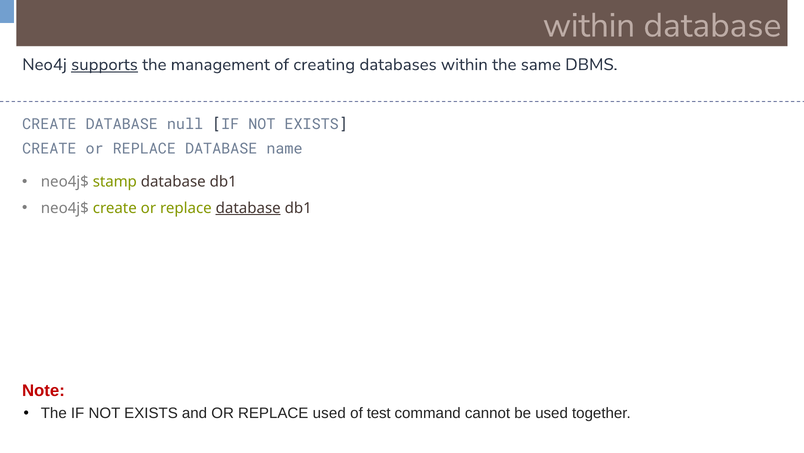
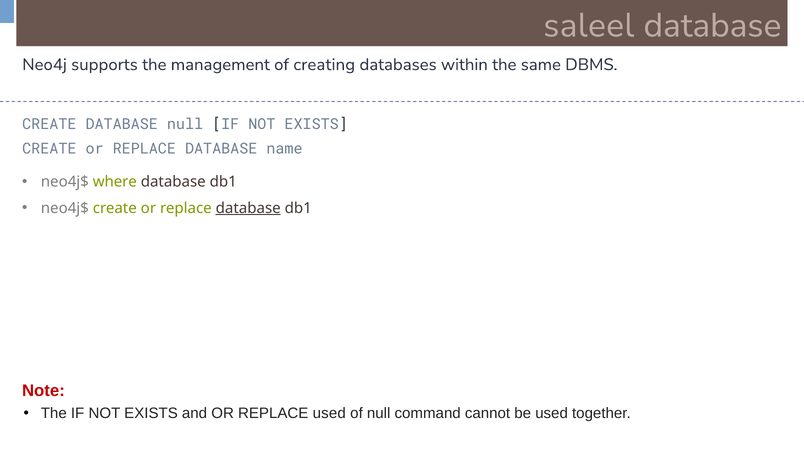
within: within -> saleel (589, 25)
supports underline: present -> none (104, 64)
stamp: stamp -> where (115, 182)
of test: test -> null (379, 413)
